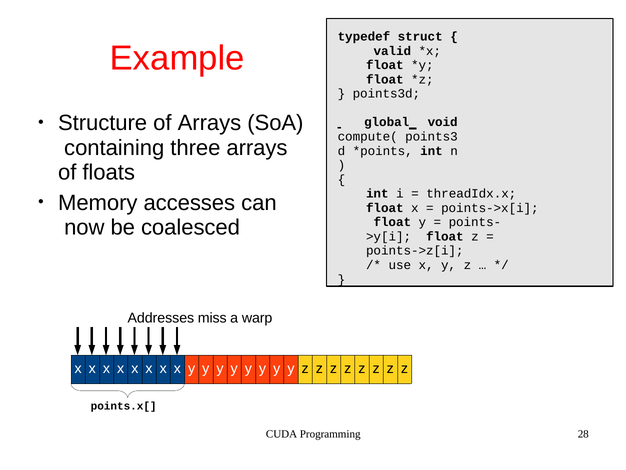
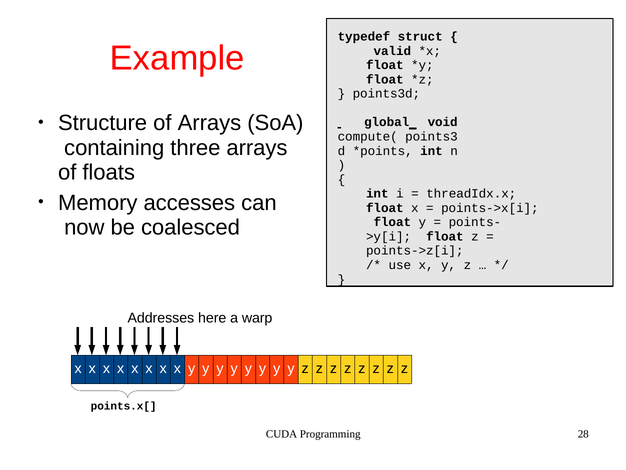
miss: miss -> here (212, 318)
